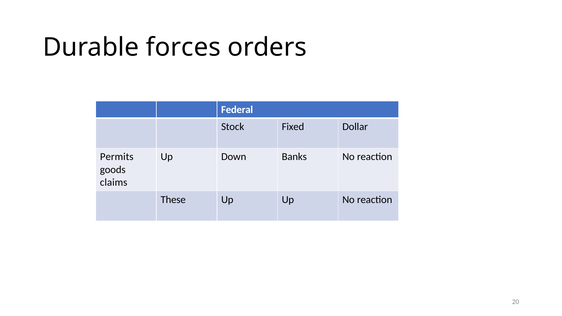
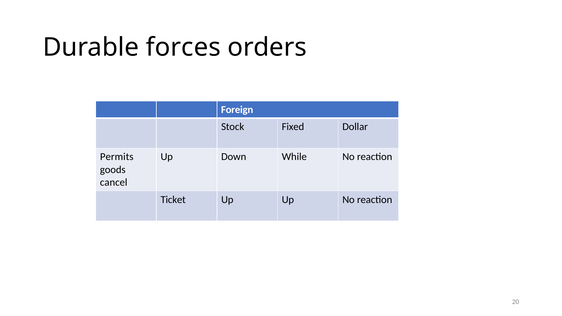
Federal: Federal -> Foreign (237, 110)
Banks: Banks -> While (294, 157)
claims: claims -> cancel (114, 183)
These: These -> Ticket (173, 200)
